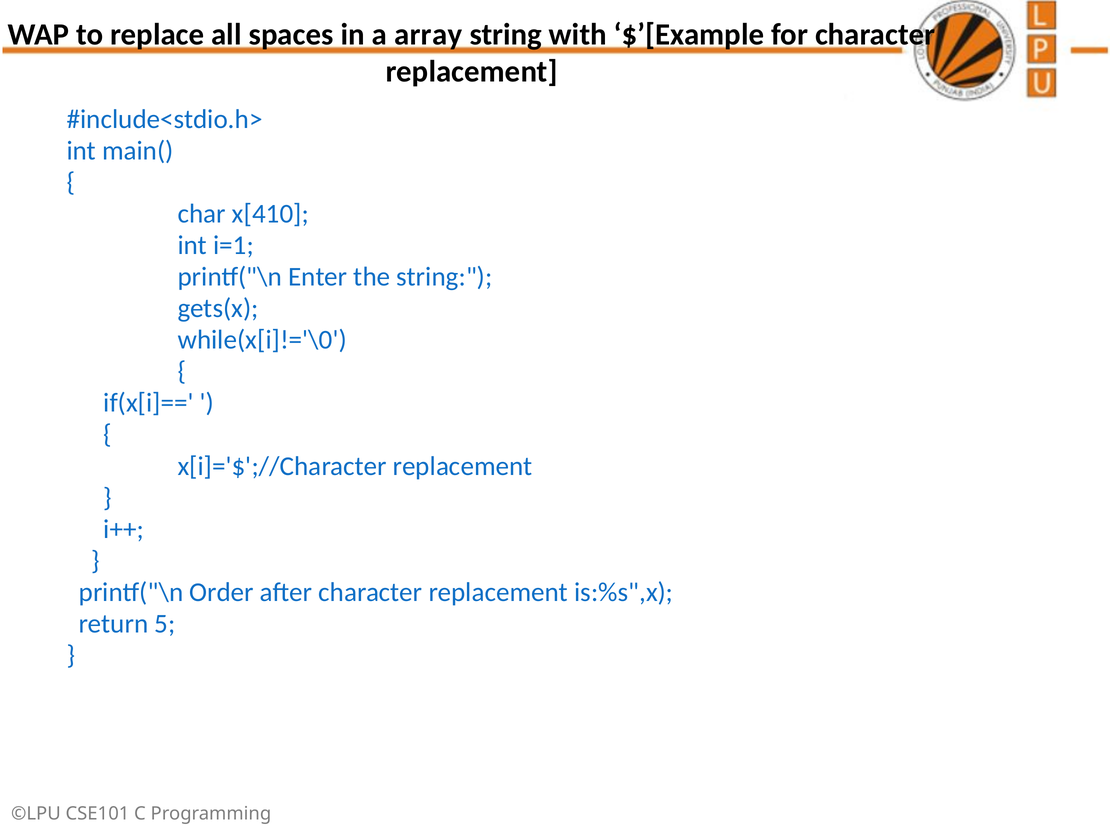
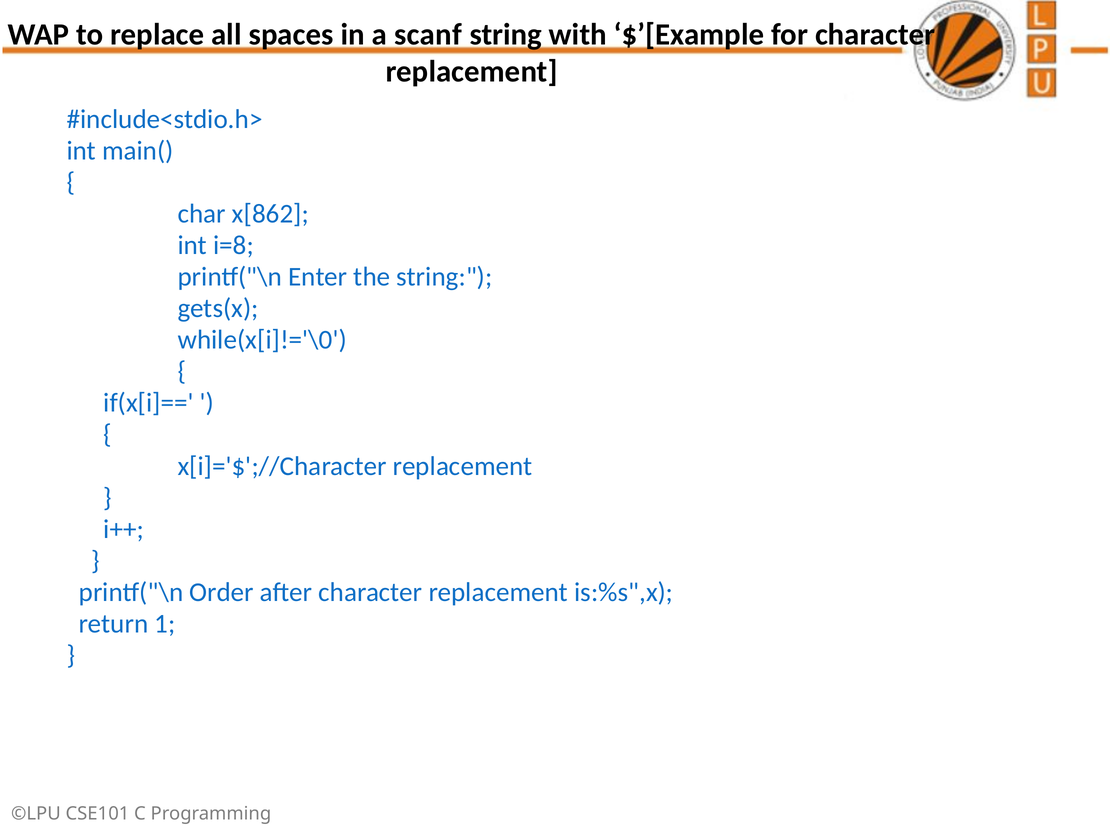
array: array -> scanf (428, 34)
x[410: x[410 -> x[862 (270, 214)
i=1: i=1 -> i=8 (233, 245)
5: 5 -> 1 (165, 623)
